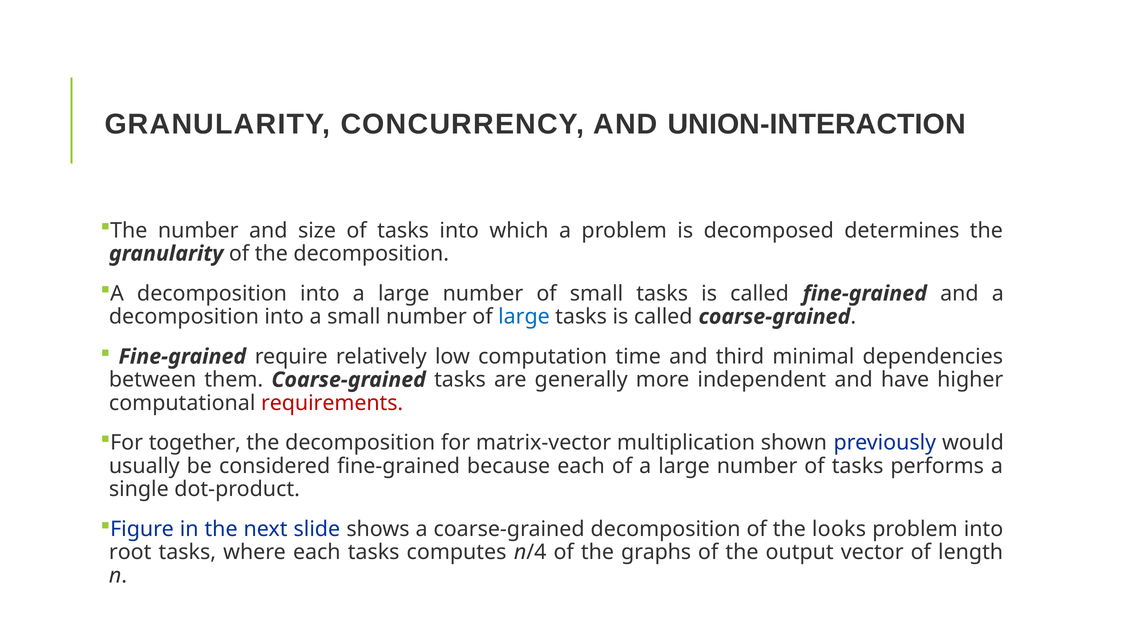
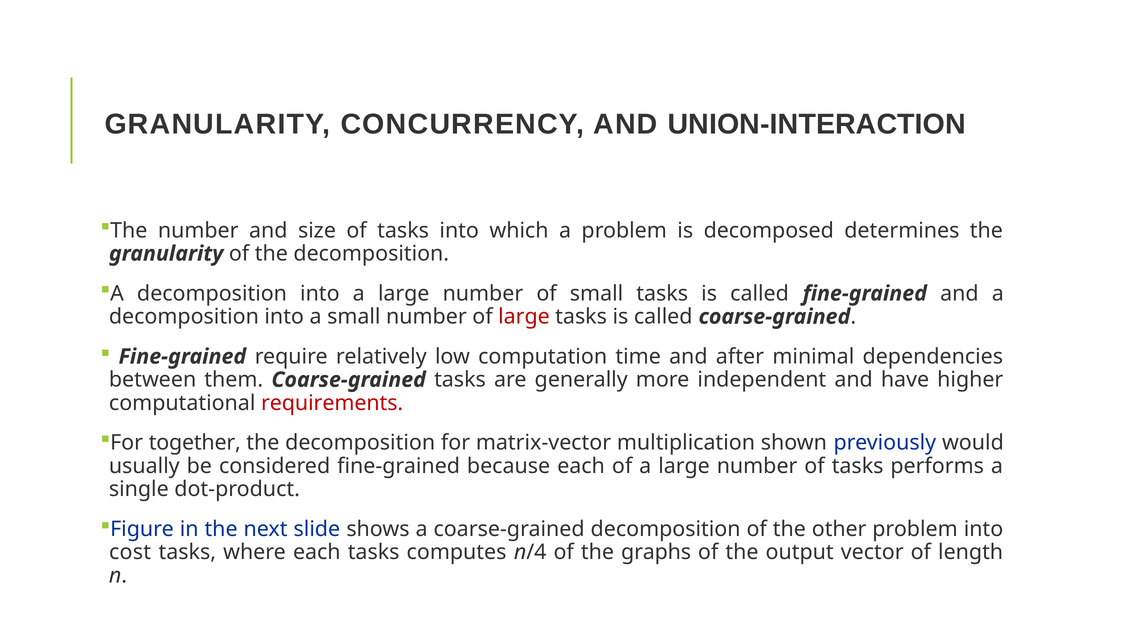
large colour: blue -> red (524, 316)
third: third -> after (740, 356)
looks: looks -> other (839, 529)
root: root -> cost (130, 552)
